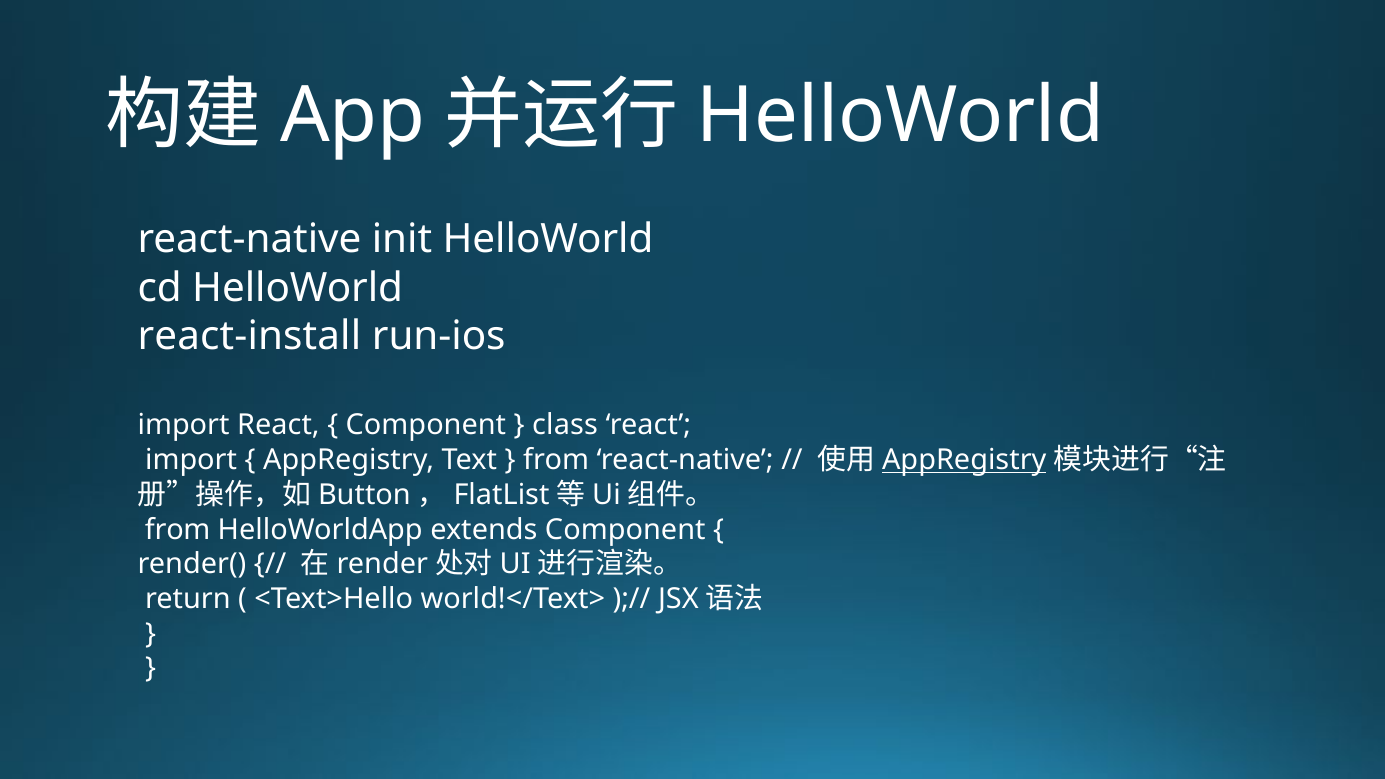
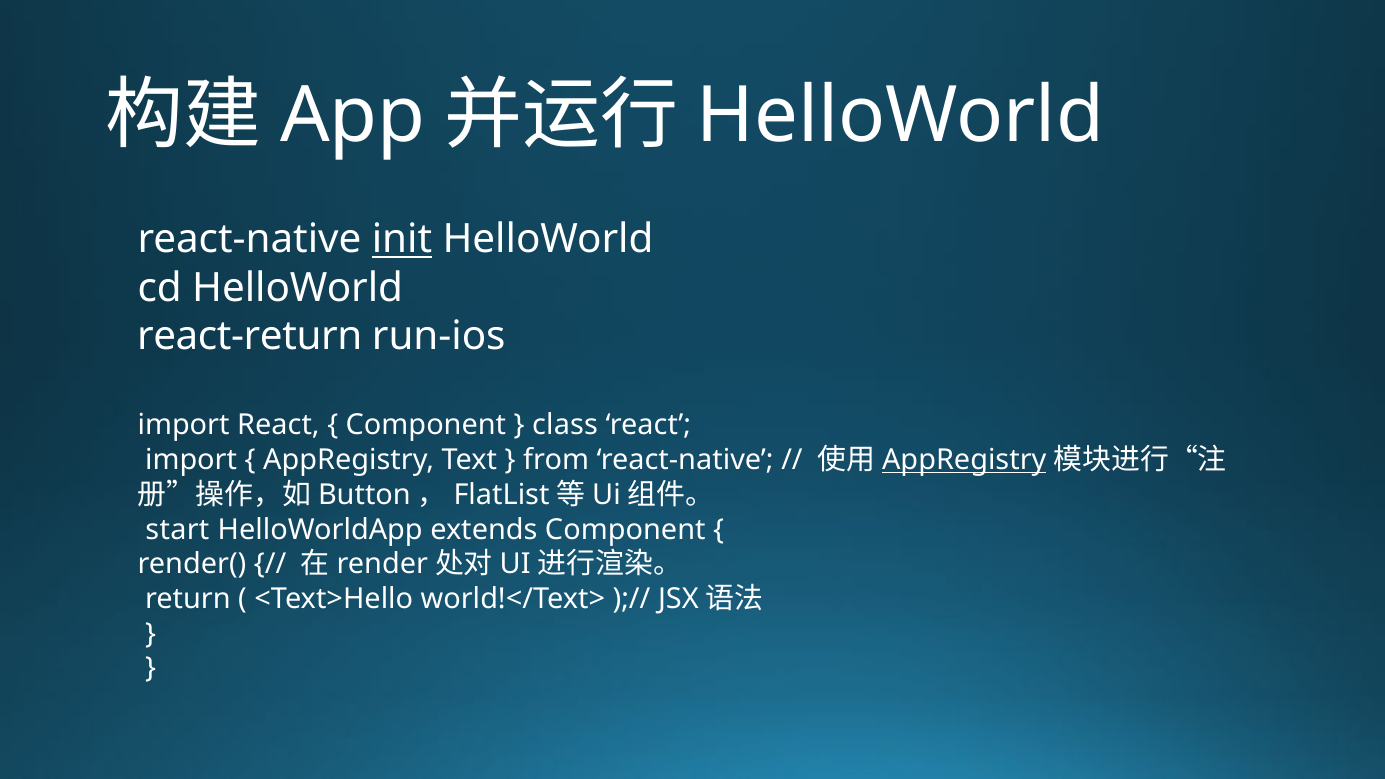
init underline: none -> present (402, 240)
react-install: react-install -> react-return (250, 336)
from: from -> start (177, 530)
